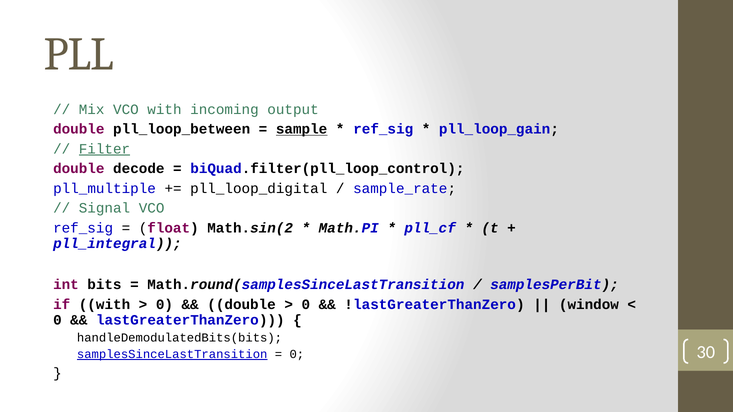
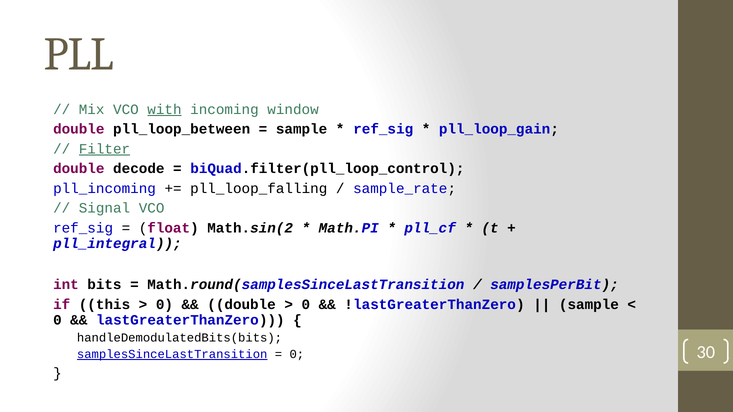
with underline: none -> present (164, 109)
output: output -> window (293, 109)
sample underline: present -> none (302, 129)
pll_multiple: pll_multiple -> pll_incoming (105, 189)
pll_loop_digital: pll_loop_digital -> pll_loop_falling (259, 189)
if with: with -> this (104, 305)
window: window -> sample (589, 305)
